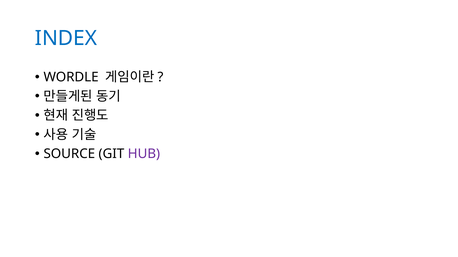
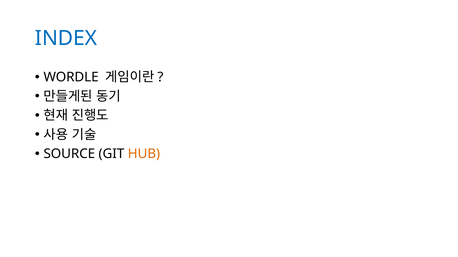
HUB colour: purple -> orange (144, 154)
